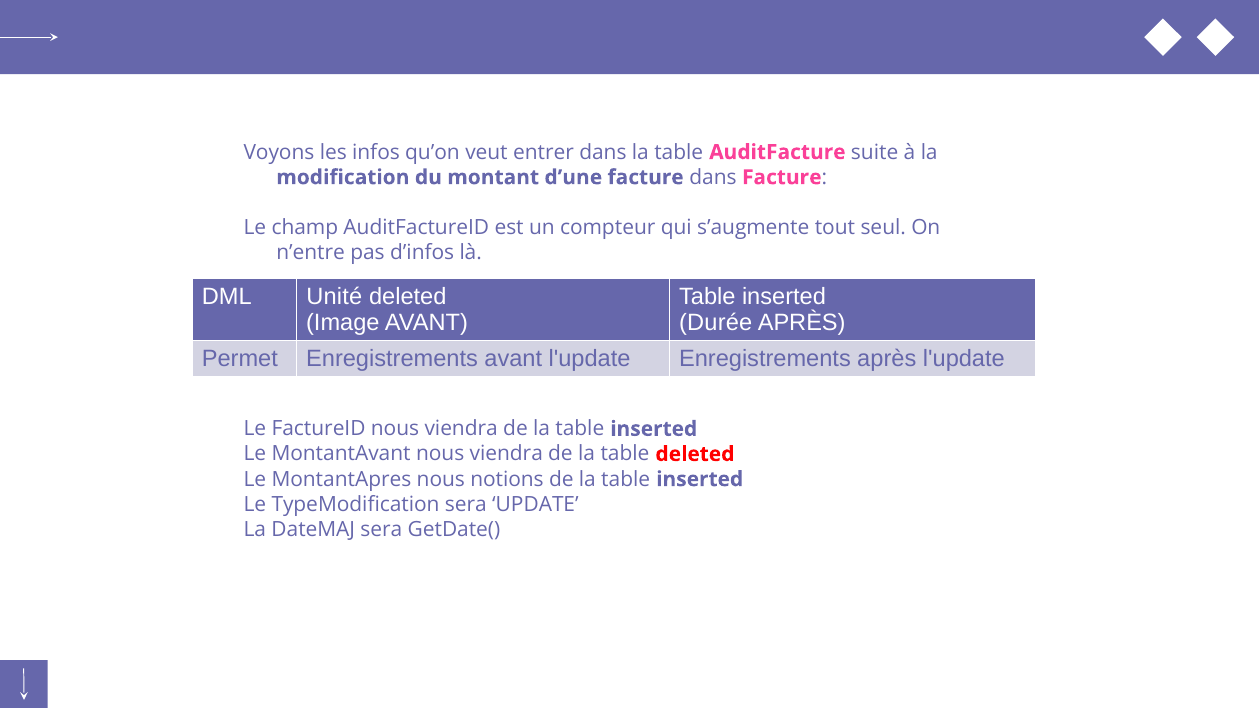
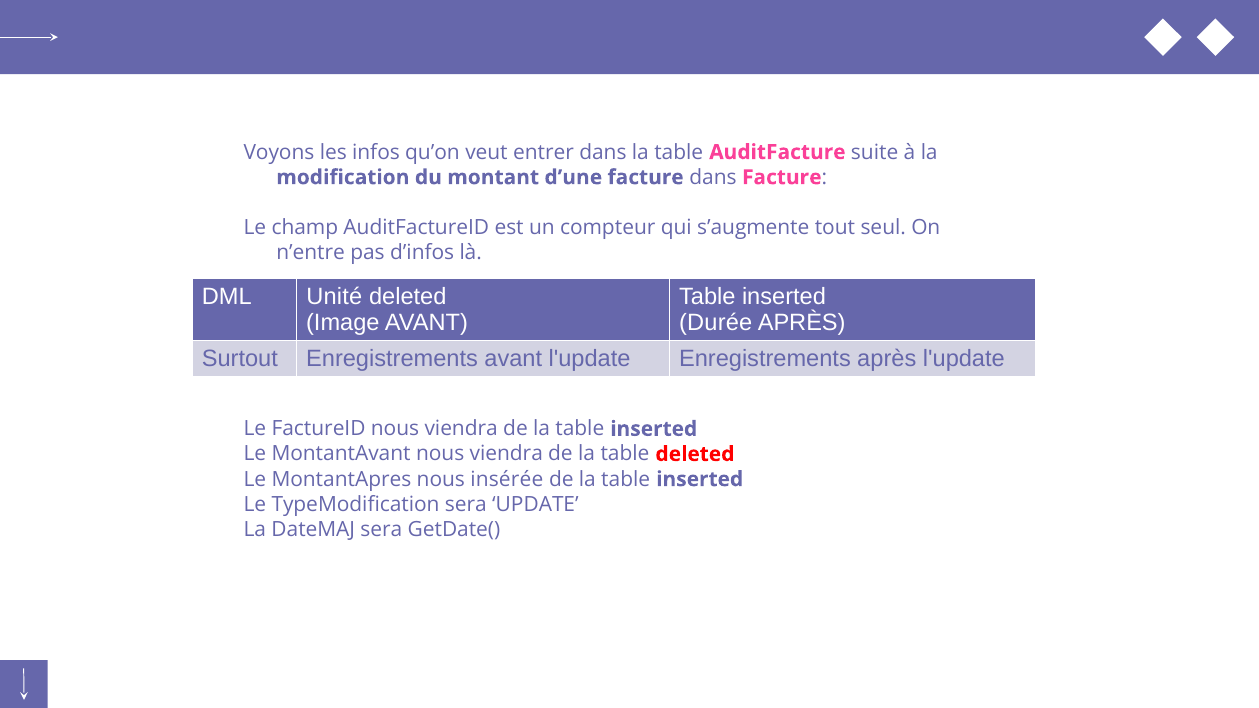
Permet: Permet -> Surtout (240, 359)
notions: notions -> insérée (507, 479)
